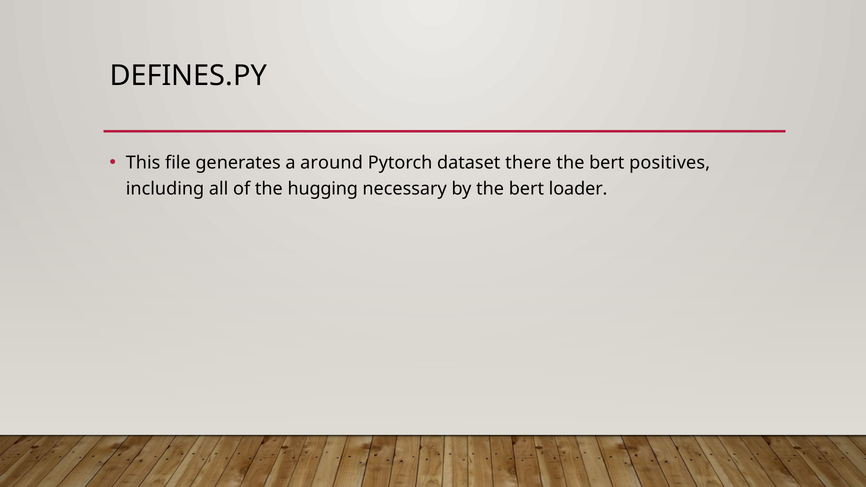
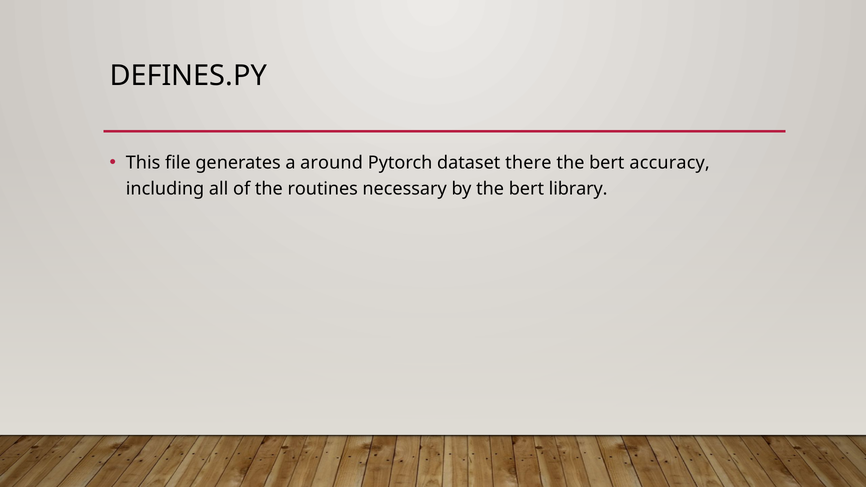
positives: positives -> accuracy (670, 163)
hugging: hugging -> routines (323, 189)
loader: loader -> library (578, 189)
